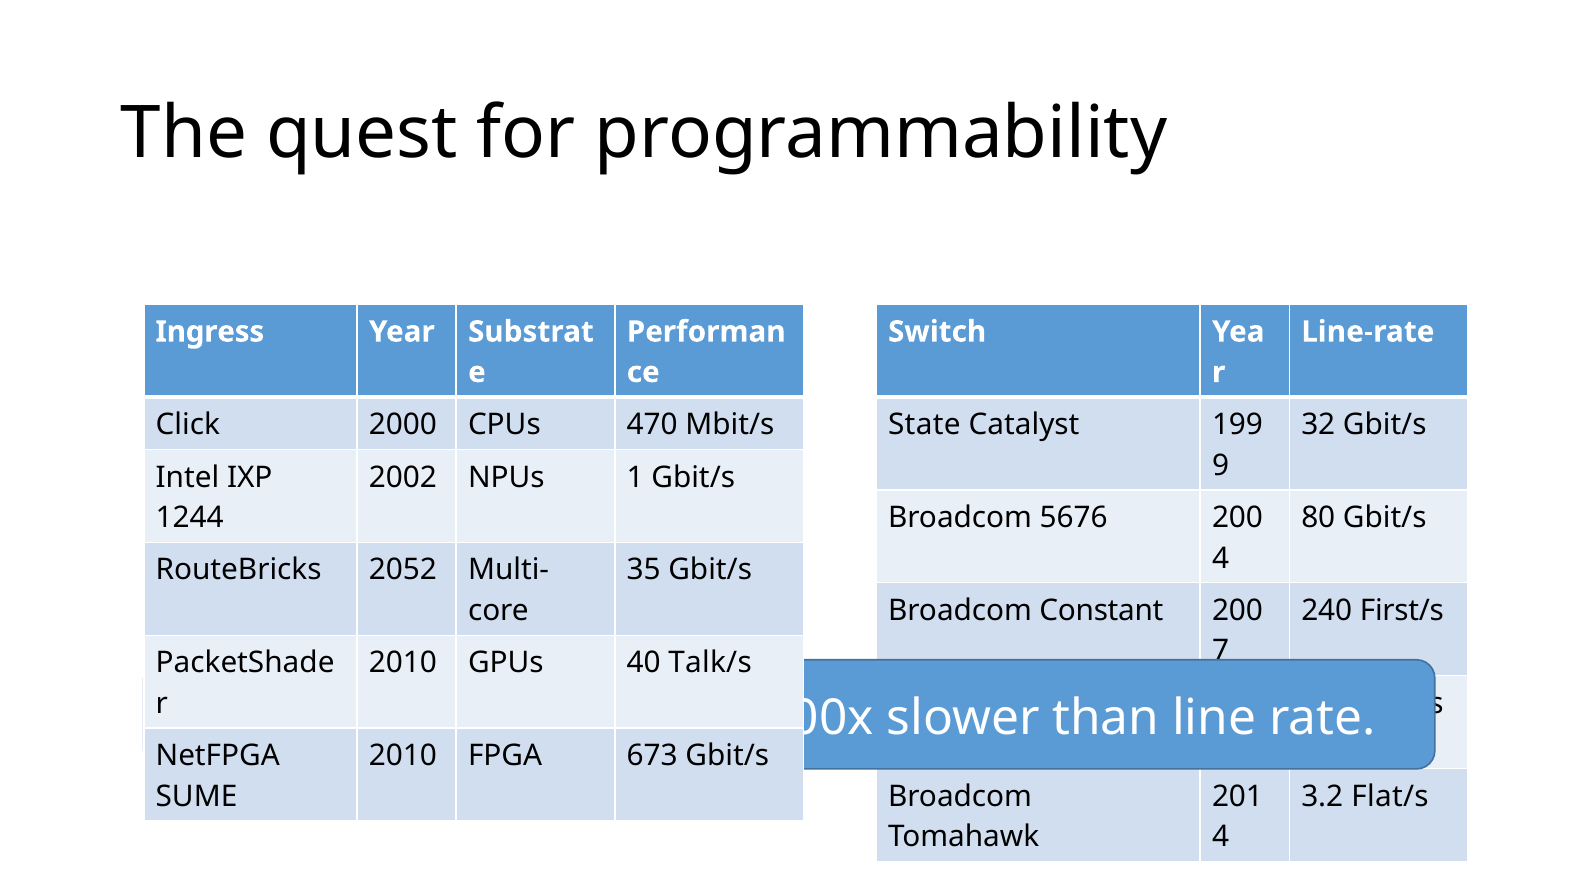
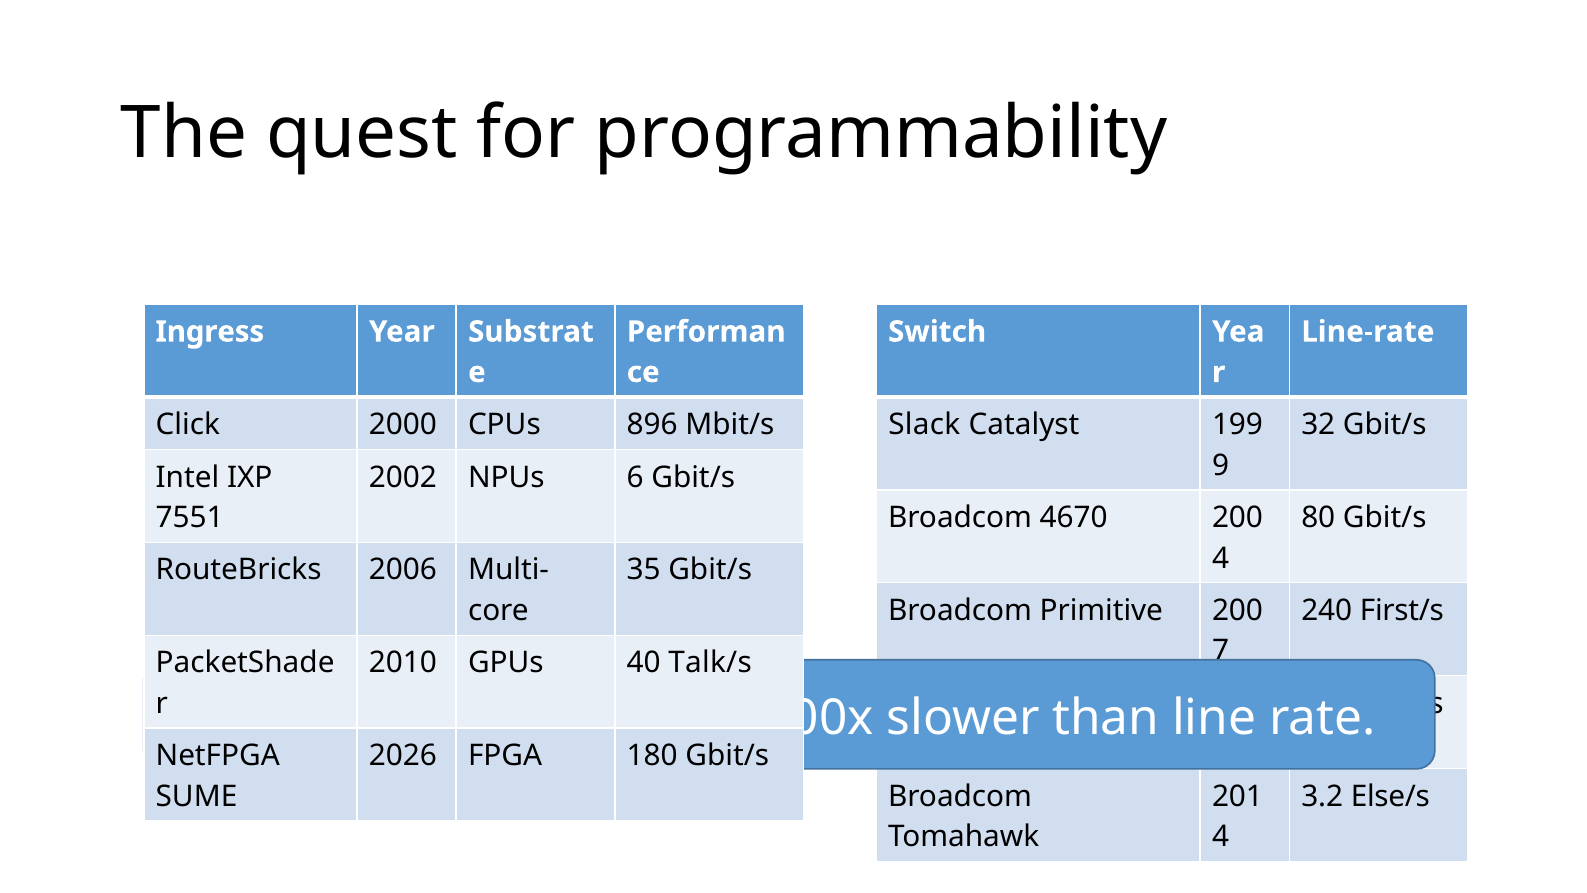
470: 470 -> 896 (652, 425)
State: State -> Slack (924, 425)
1: 1 -> 6 (635, 477)
1244: 1244 -> 7551 (190, 517)
5676: 5676 -> 4670 (1074, 517)
2052: 2052 -> 2006 (403, 570)
Constant: Constant -> Primitive (1101, 610)
2010: 2010 -> 2026 (403, 756)
673: 673 -> 180 (652, 756)
Flat/s: Flat/s -> Else/s (1390, 796)
